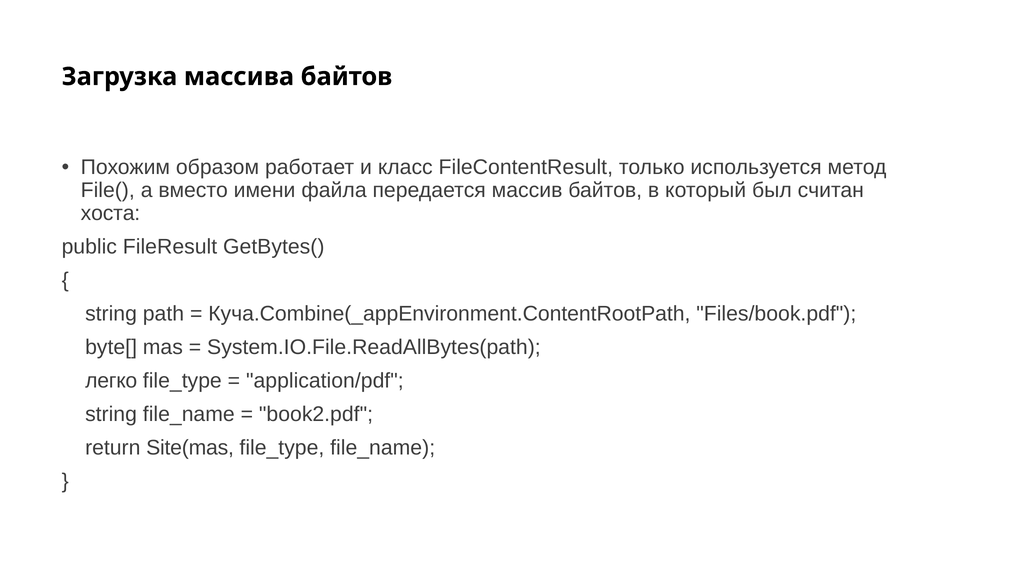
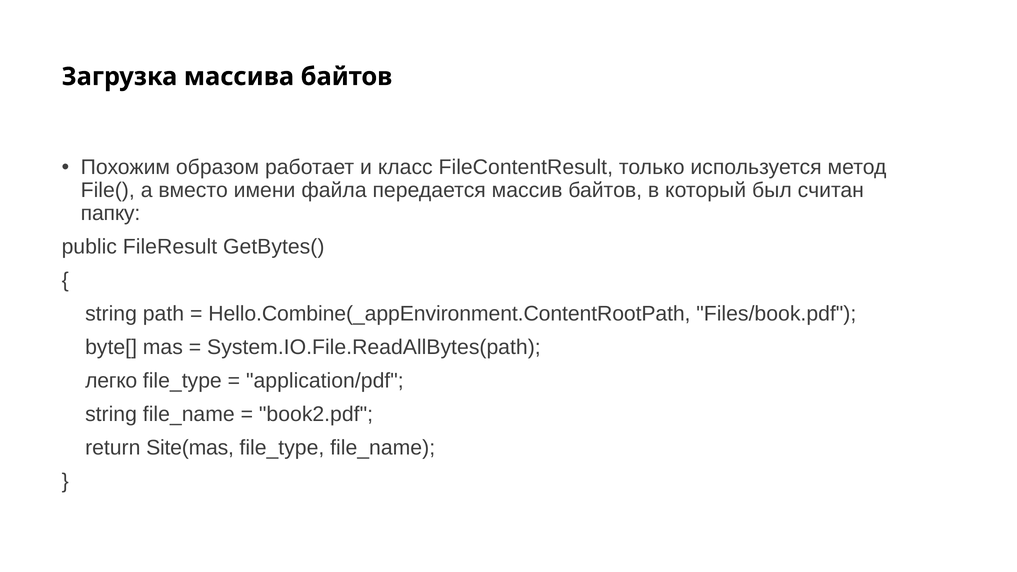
хоста: хоста -> папку (110, 213)
Куча.Combine(_appEnvironment.ContentRootPath: Куча.Combine(_appEnvironment.ContentRootPath -> Hello.Combine(_appEnvironment.ContentRootPath (449, 314)
